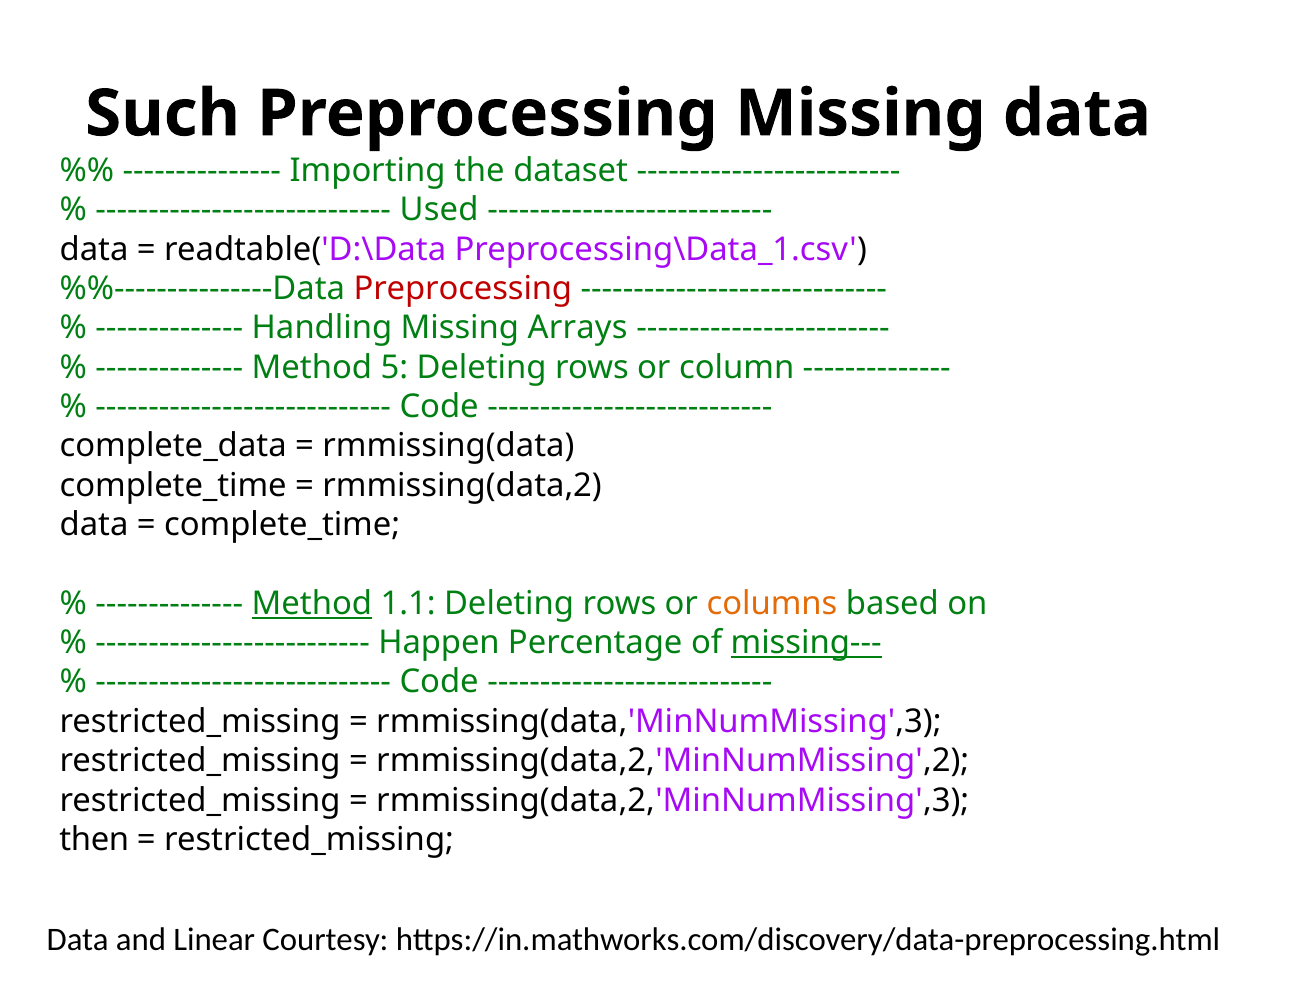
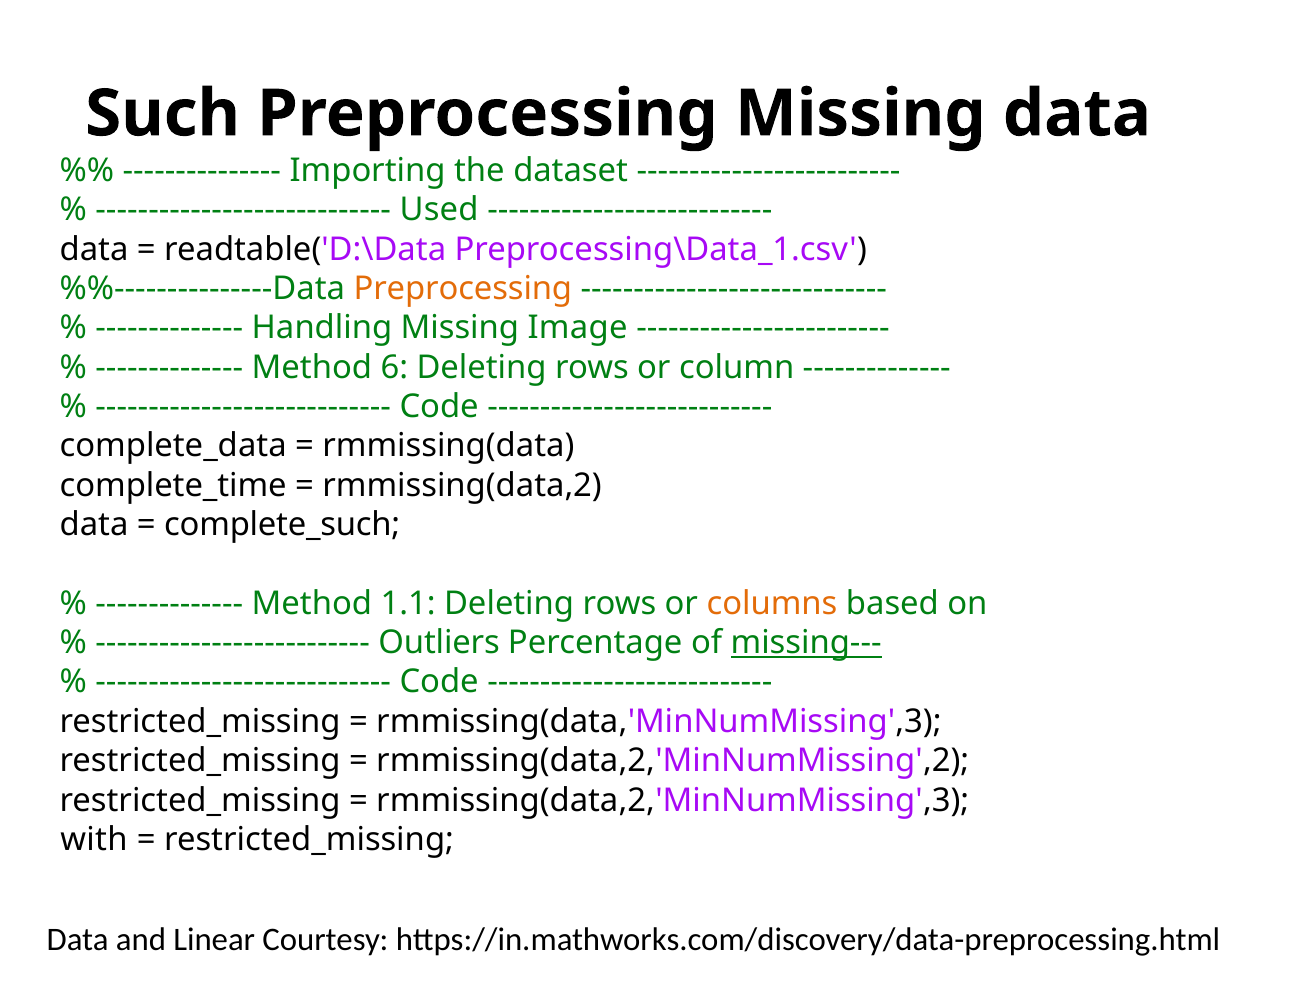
Preprocessing colour: red -> orange (463, 289)
Arrays: Arrays -> Image (578, 328)
5: 5 -> 6 (394, 367)
complete_time: complete_time -> complete_such (282, 525)
Method underline: present -> none (312, 603)
Happen: Happen -> Outliers (439, 643)
then: then -> with (94, 840)
